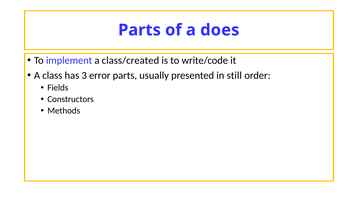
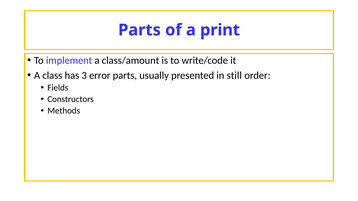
does: does -> print (220, 30)
class/created: class/created -> class/amount (130, 61)
